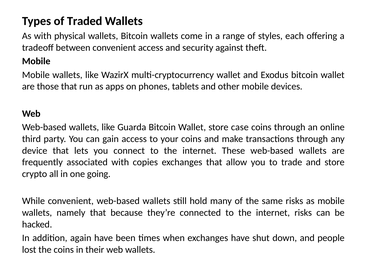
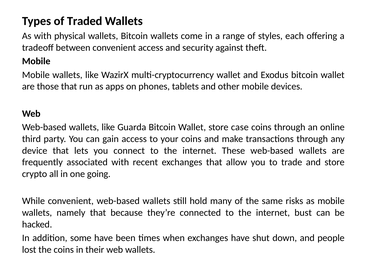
copies: copies -> recent (145, 162)
internet risks: risks -> bust (303, 212)
again: again -> some (81, 237)
